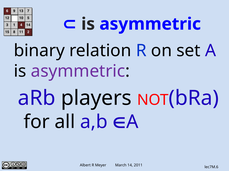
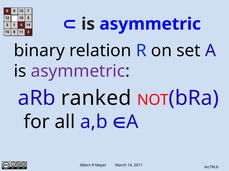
players: players -> ranked (96, 98)
